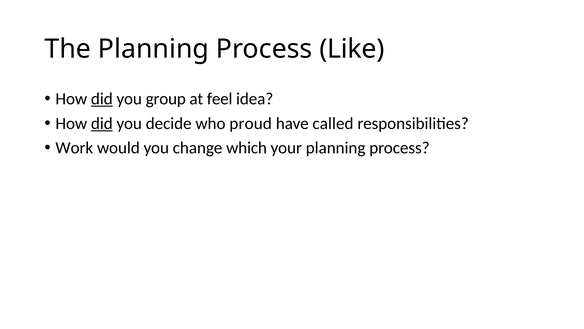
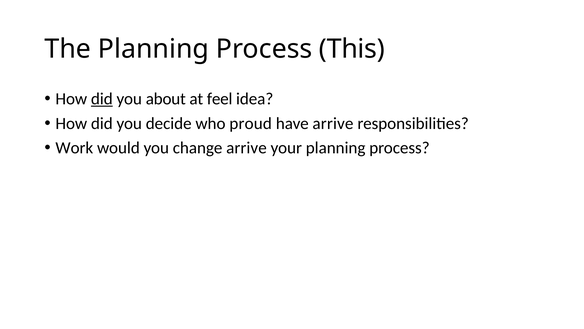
Like: Like -> This (352, 49)
group: group -> about (166, 99)
did underline: present -> none (102, 123)
have called: called -> arrive (333, 123)
change which: which -> arrive (246, 148)
